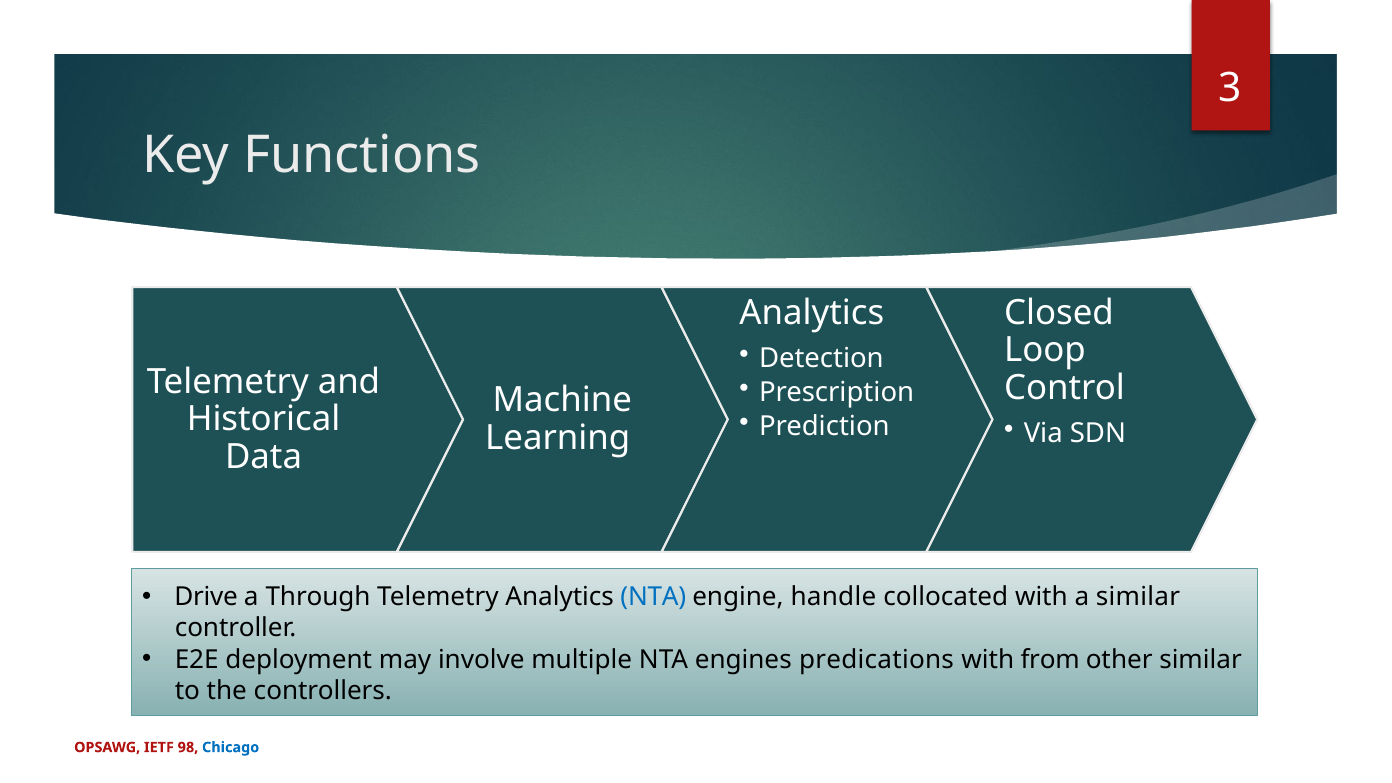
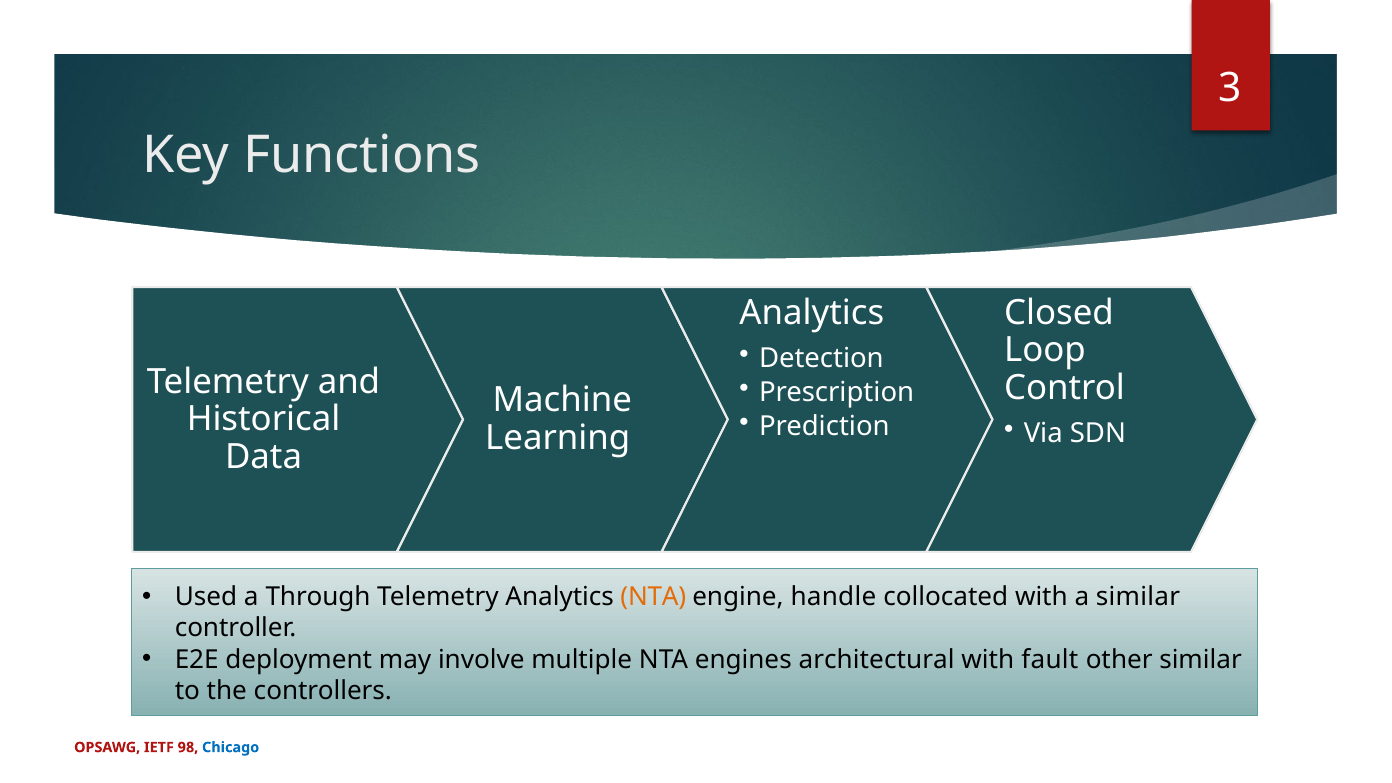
Drive: Drive -> Used (206, 597)
NTA colour: blue -> orange (653, 597)
predications: predications -> architectural (877, 660)
from: from -> fault (1050, 660)
